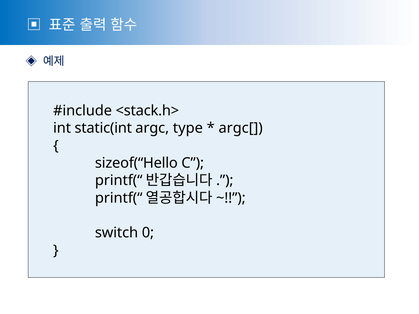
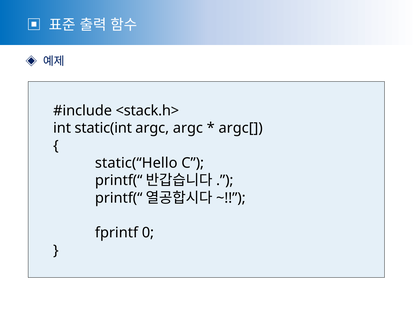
argc type: type -> argc (188, 128)
sizeof(“Hello: sizeof(“Hello -> static(“Hello (136, 163)
switch: switch -> fprintf (117, 233)
